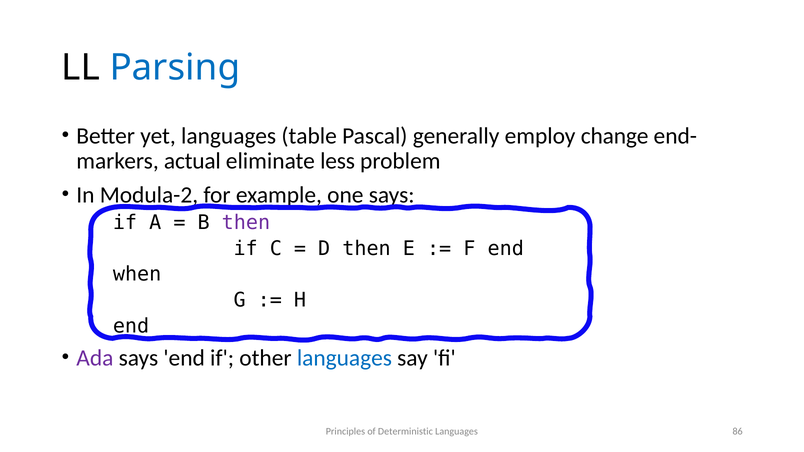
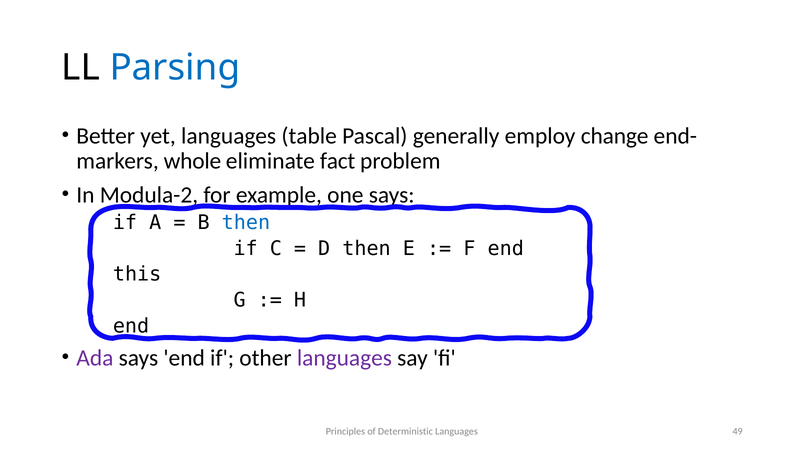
actual: actual -> whole (192, 161)
less: less -> fact (338, 161)
then colour: purple -> blue (246, 223)
when: when -> this (137, 274)
languages colour: blue -> purple (344, 358)
86: 86 -> 49 (738, 432)
